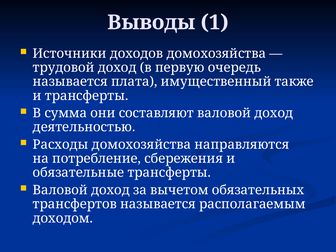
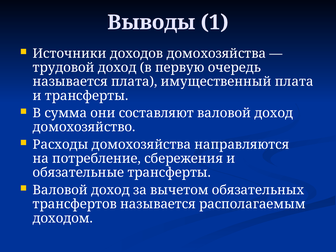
имущественный также: также -> плата (294, 82)
деятельностью: деятельностью -> домохозяйство (84, 127)
